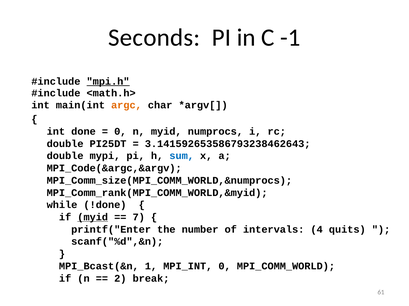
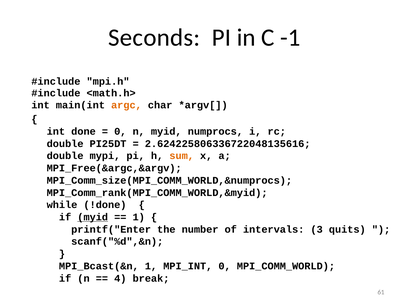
mpi.h underline: present -> none (108, 82)
3.141592653586793238462643: 3.141592653586793238462643 -> 2.624225806336722048135616 (228, 144)
sum colour: blue -> orange (182, 156)
MPI_Code(&argc,&argv: MPI_Code(&argc,&argv -> MPI_Free(&argc,&argv (114, 169)
7: 7 -> 1 (139, 218)
4: 4 -> 3 (317, 230)
2: 2 -> 4 (120, 279)
